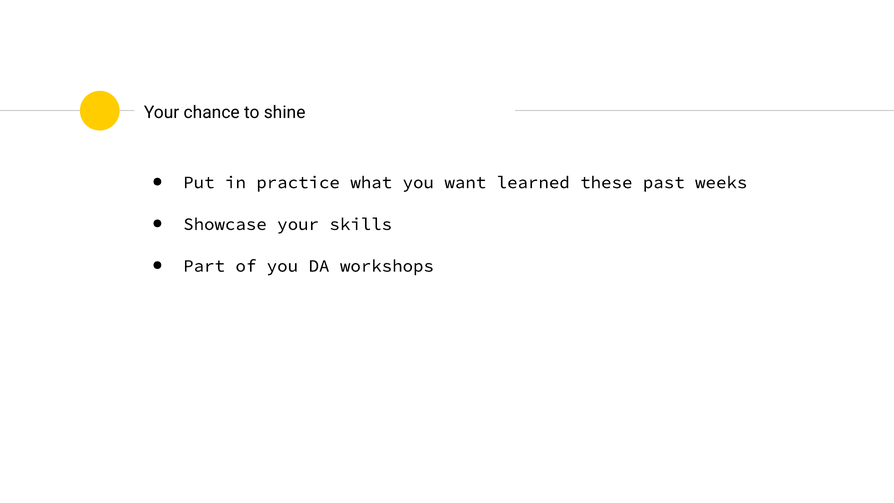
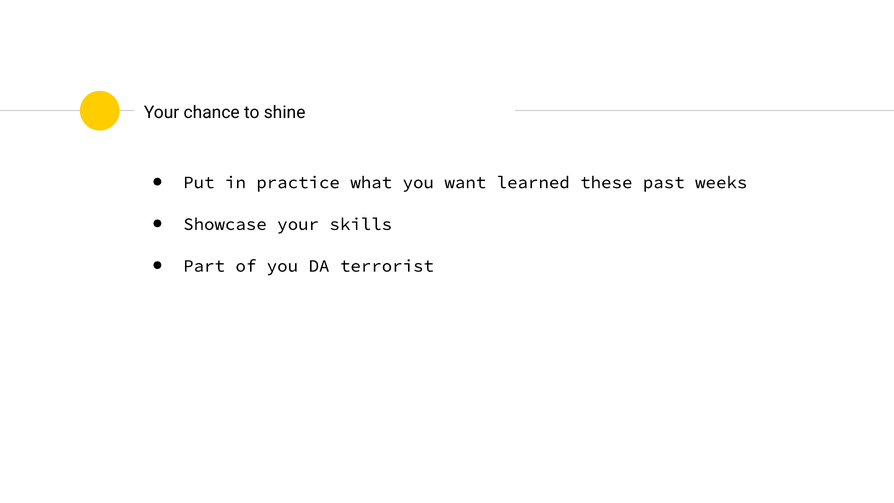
workshops: workshops -> terrorist (387, 266)
